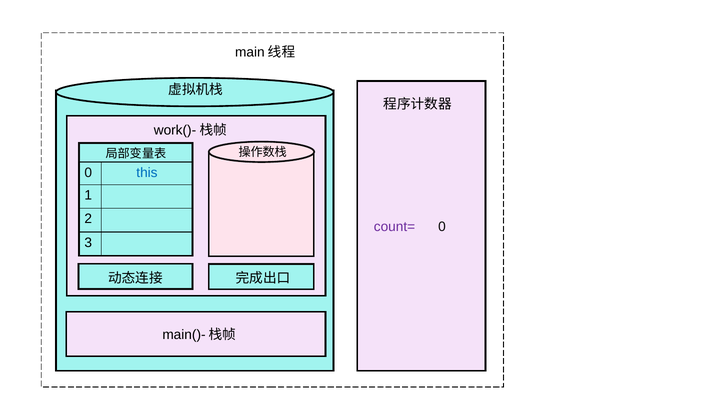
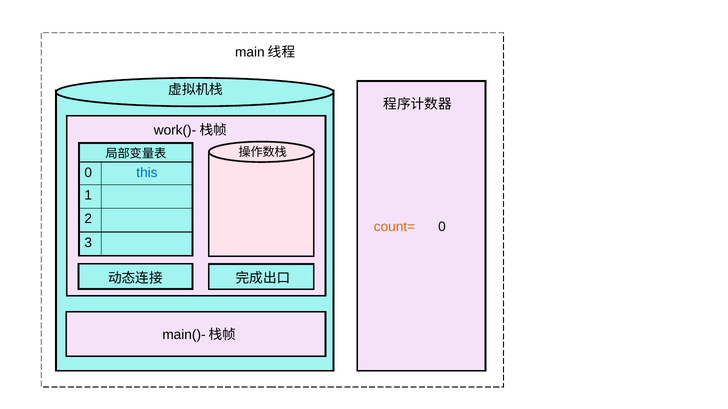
count= colour: purple -> orange (394, 227)
